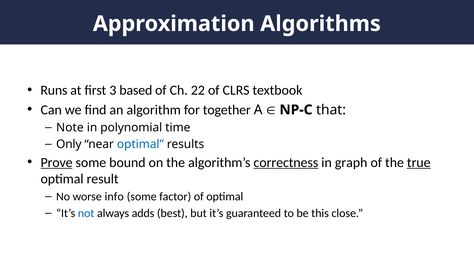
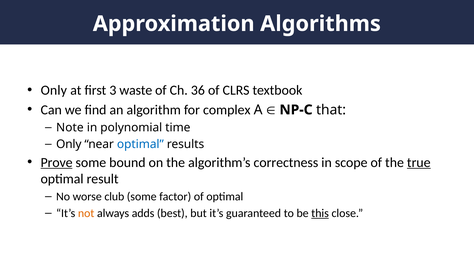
Runs: Runs -> Only (54, 90)
based: based -> waste (136, 90)
22: 22 -> 36 (198, 90)
together: together -> complex (227, 110)
correctness underline: present -> none (286, 162)
graph: graph -> scope (351, 162)
info: info -> club (114, 196)
not colour: blue -> orange (86, 213)
this underline: none -> present (320, 213)
